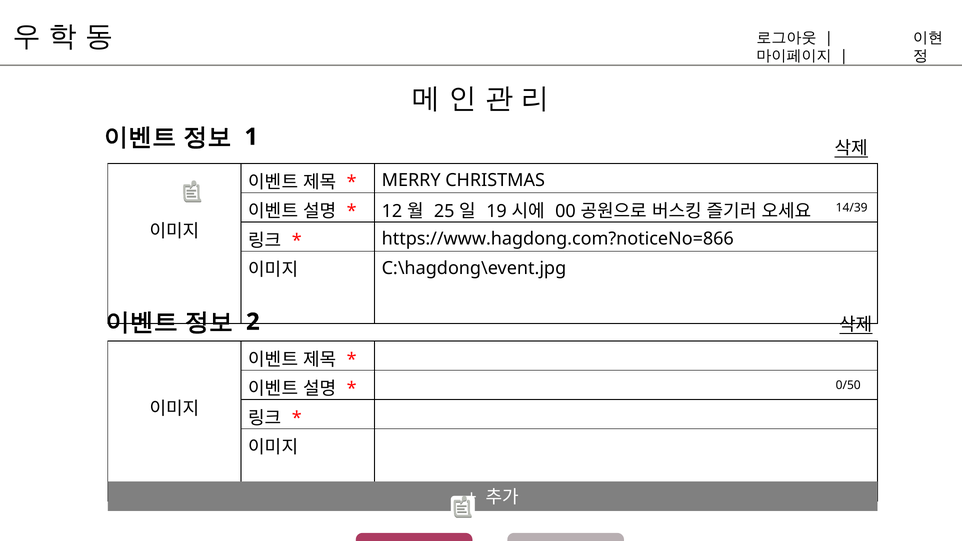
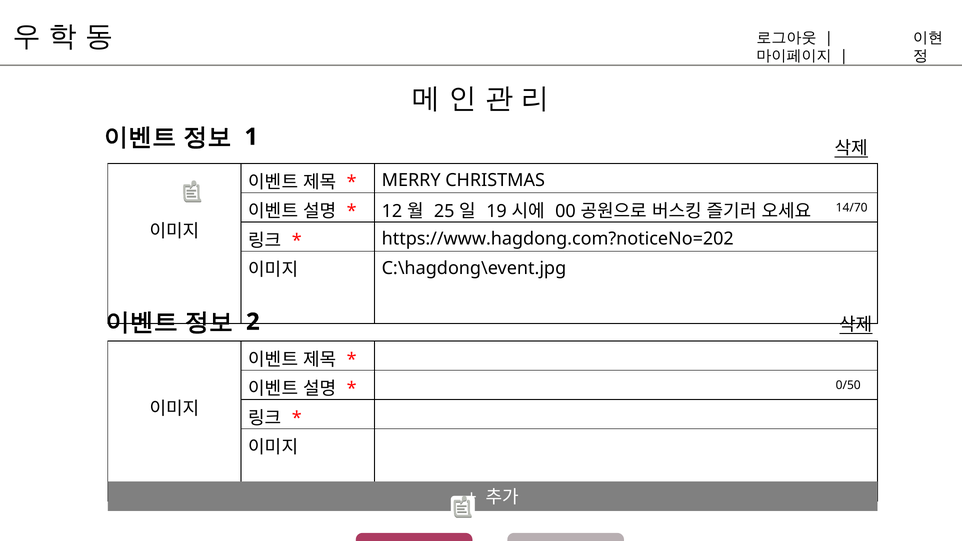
14/39: 14/39 -> 14/70 (852, 208)
https://www.hagdong.com?noticeNo=866: https://www.hagdong.com?noticeNo=866 -> https://www.hagdong.com?noticeNo=202 (558, 239)
